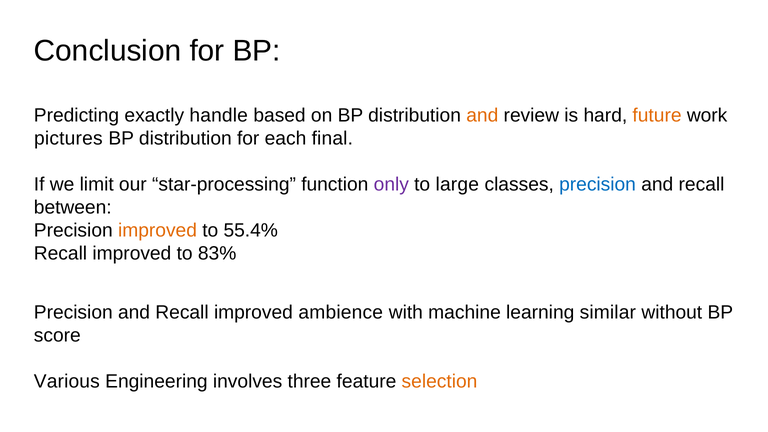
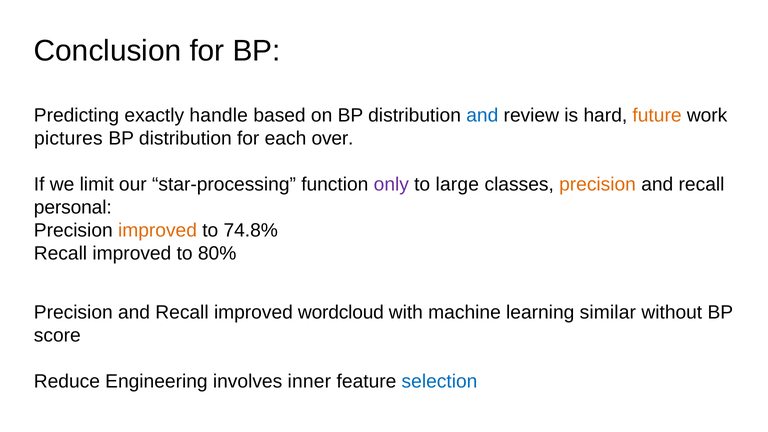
and colour: orange -> blue (482, 115)
final: final -> over (332, 138)
precision colour: blue -> orange (598, 185)
between: between -> personal (73, 208)
55.4%: 55.4% -> 74.8% (251, 231)
83%: 83% -> 80% (217, 254)
ambience: ambience -> wordcloud (341, 313)
Various: Various -> Reduce (67, 382)
three: three -> inner (309, 382)
selection colour: orange -> blue (439, 382)
